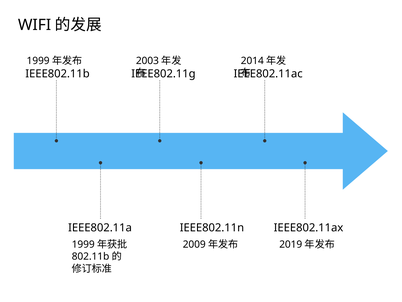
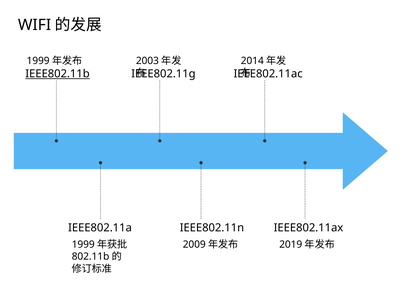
IEEE802.11b underline: none -> present (58, 74)
